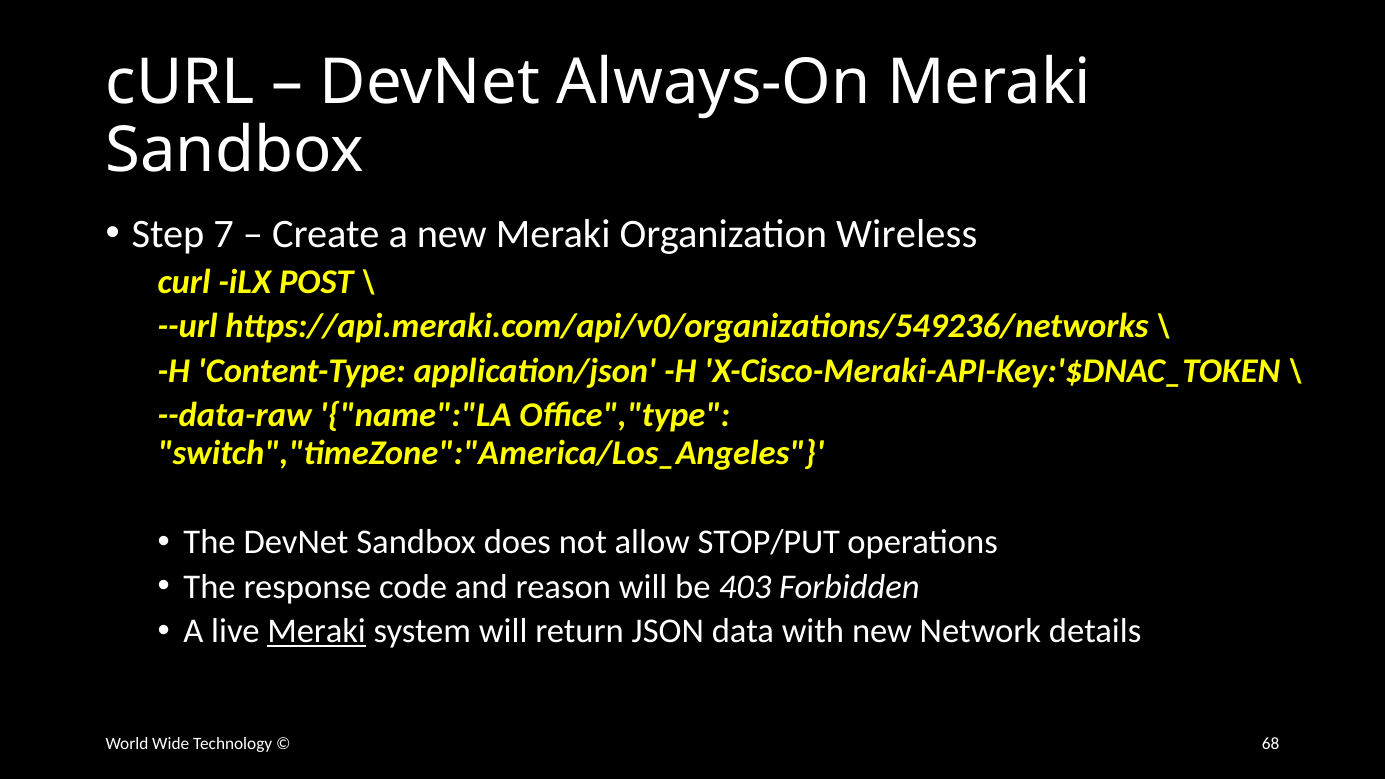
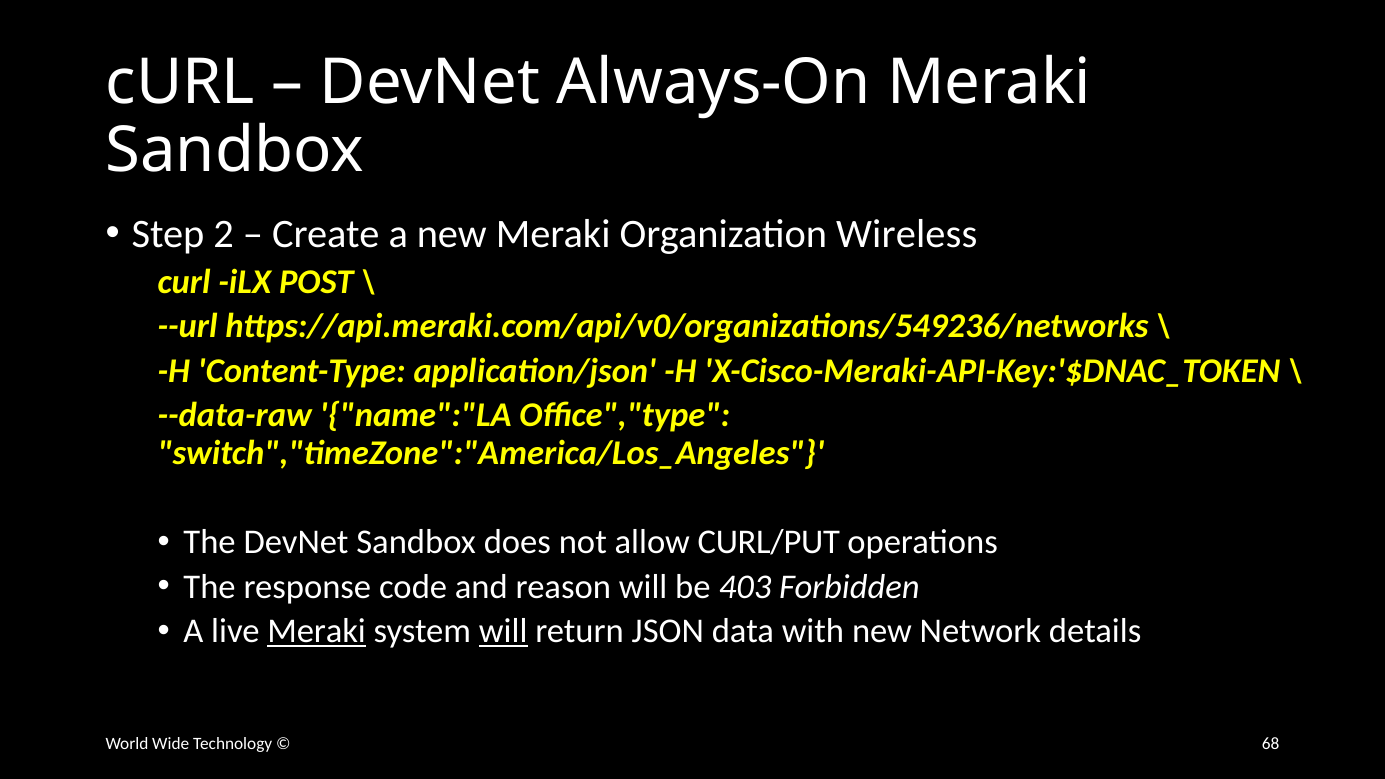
7: 7 -> 2 (224, 234)
STOP/PUT: STOP/PUT -> CURL/PUT (769, 542)
will underline: none -> present (503, 631)
